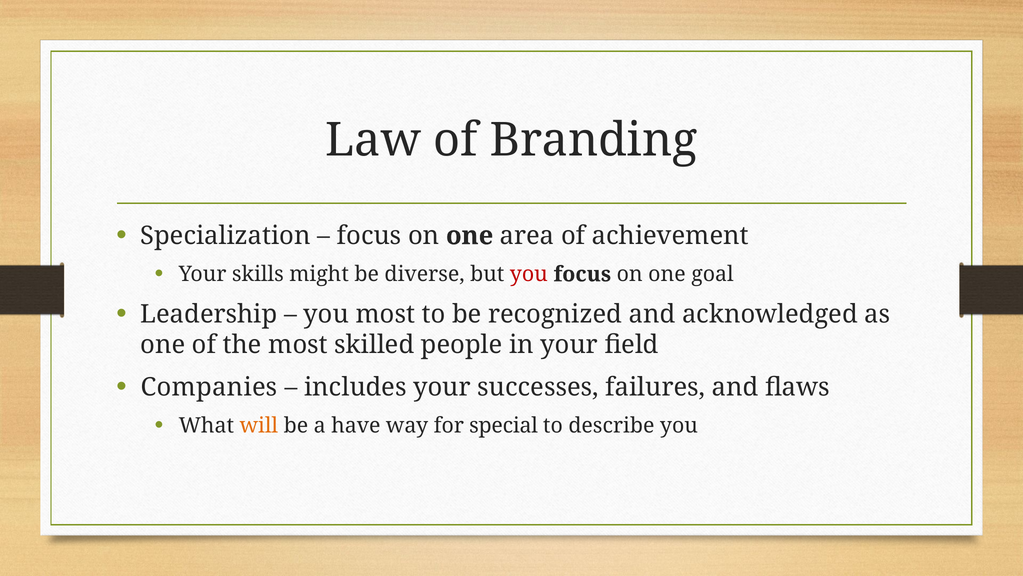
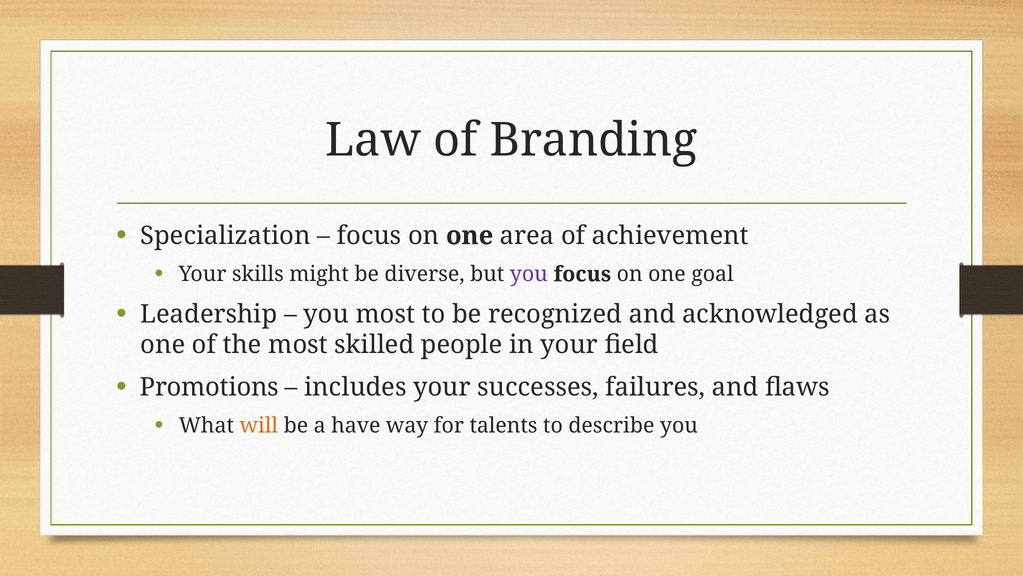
you colour: red -> purple (529, 274)
Companies: Companies -> Promotions (209, 387)
special: special -> talents (503, 425)
